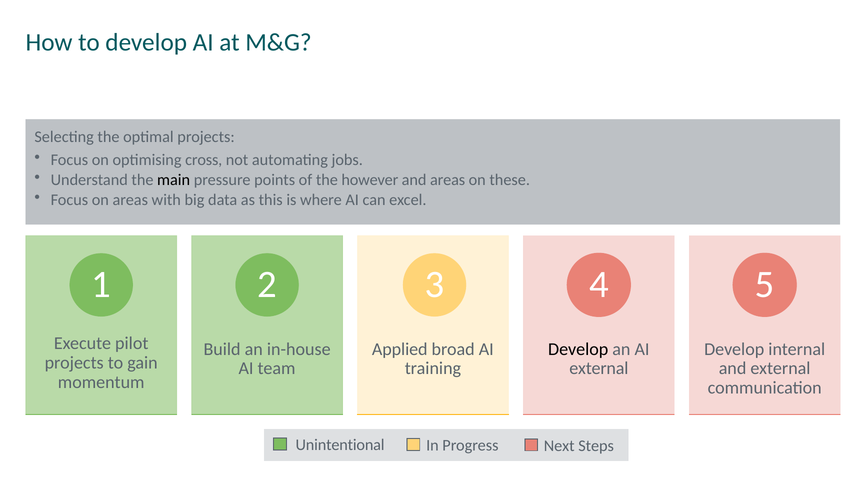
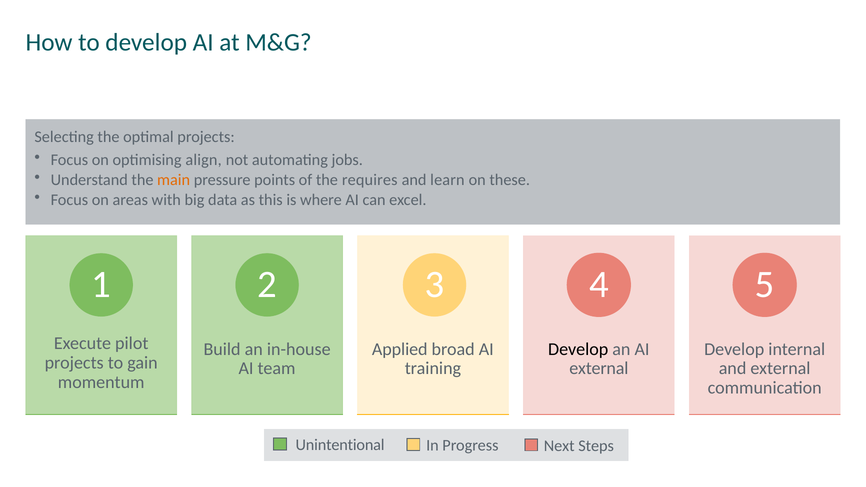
cross: cross -> align (204, 160)
main colour: black -> orange (174, 180)
however: however -> requires (370, 180)
and areas: areas -> learn (447, 180)
